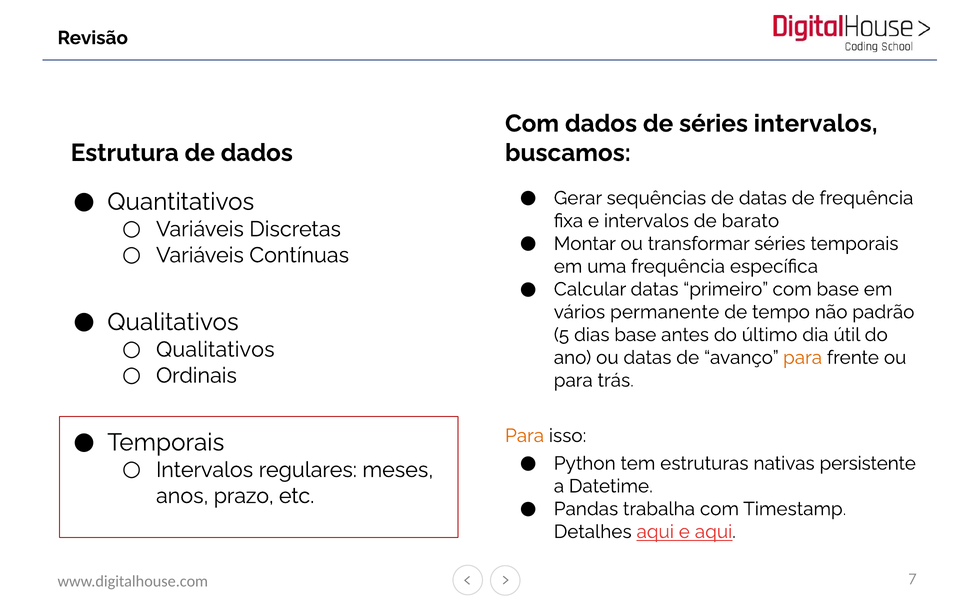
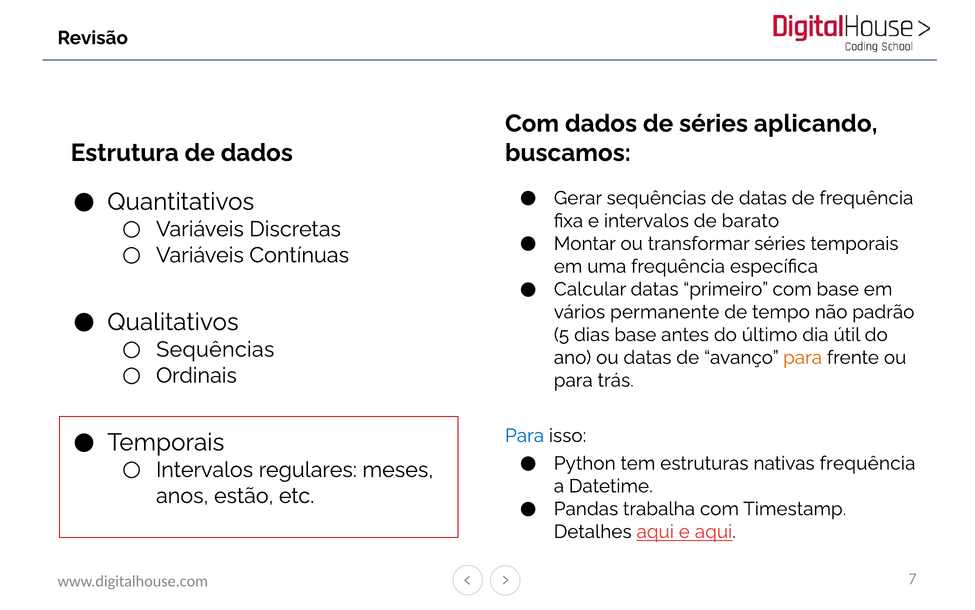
séries intervalos: intervalos -> aplicando (816, 123)
Qualitativos: Qualitativos -> Sequências (215, 349)
Para colour: orange -> blue (525, 435)
nativas persistente: persistente -> frequência (868, 463)
prazo: prazo -> estão (244, 495)
